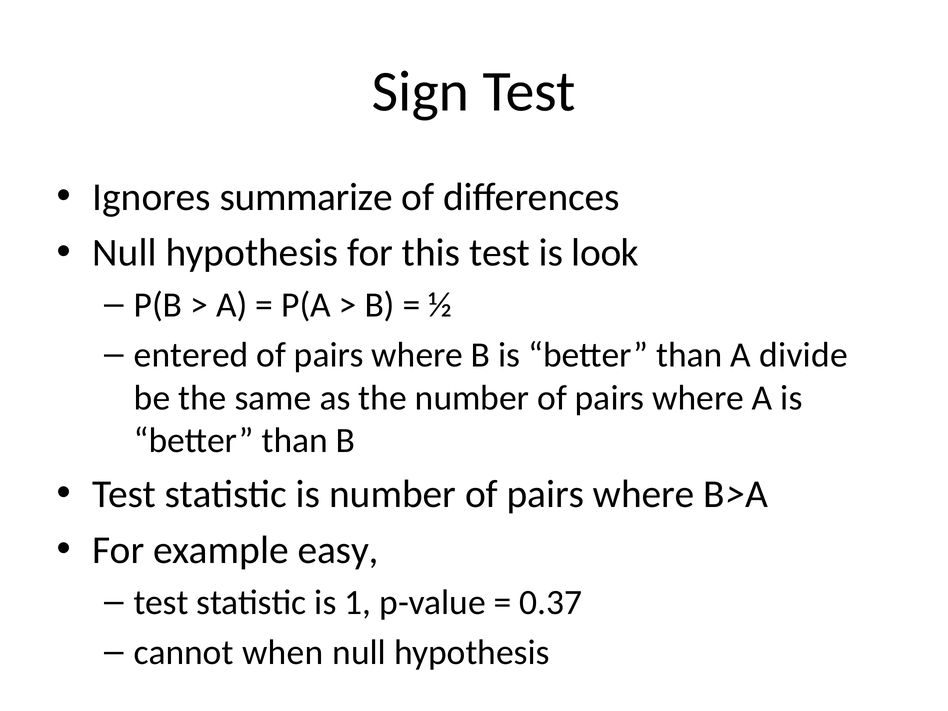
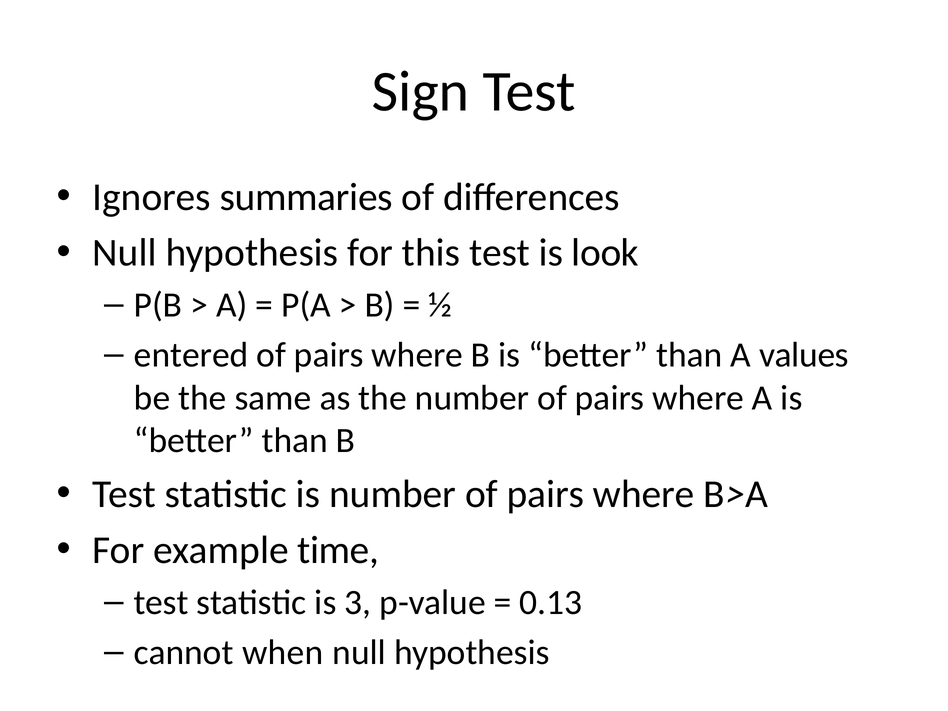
summarize: summarize -> summaries (306, 197)
divide: divide -> values (804, 355)
easy: easy -> time (338, 550)
1: 1 -> 3 (358, 602)
0.37: 0.37 -> 0.13 (551, 602)
